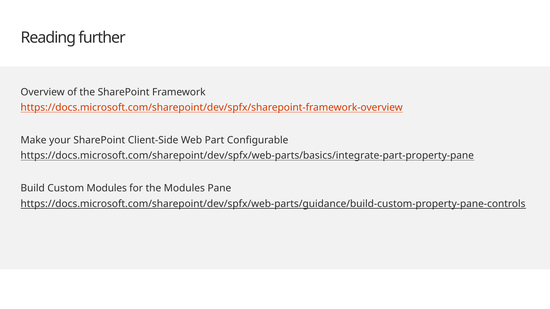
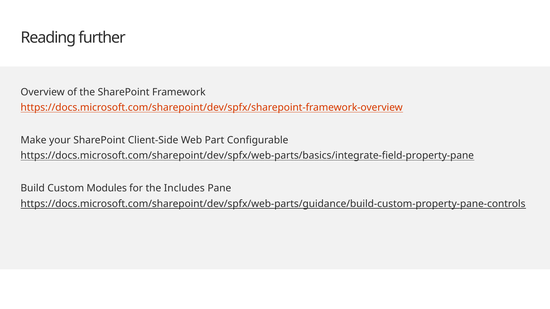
https://docs.microsoft.com/sharepoint/dev/spfx/web-parts/basics/integrate-part-property-pane: https://docs.microsoft.com/sharepoint/dev/spfx/web-parts/basics/integrate-part-property-pane -> https://docs.microsoft.com/sharepoint/dev/spfx/web-parts/basics/integrate-field-property-pane (247, 156)
the Modules: Modules -> Includes (184, 188)
